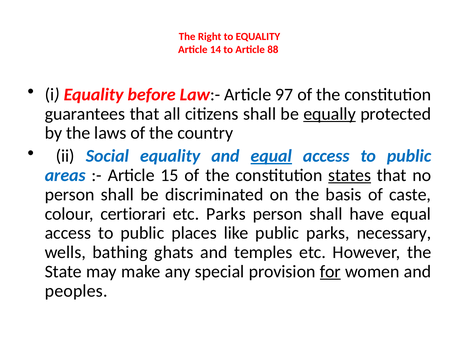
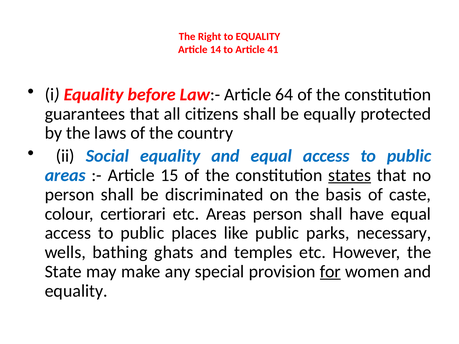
88: 88 -> 41 (273, 50)
97: 97 -> 64 (284, 95)
equally underline: present -> none (330, 114)
equal underline: present -> none (271, 156)
etc Parks: Parks -> Areas (226, 214)
peoples: peoples -> equality (76, 291)
